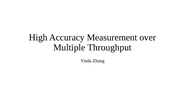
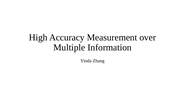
Throughput: Throughput -> Information (110, 48)
